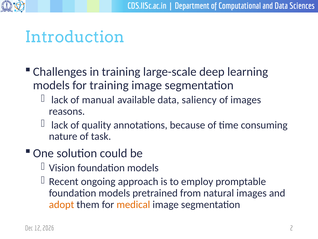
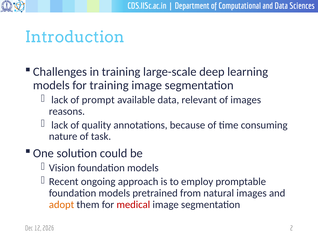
manual: manual -> prompt (98, 100)
saliency: saliency -> relevant (199, 100)
medical colour: orange -> red (133, 204)
